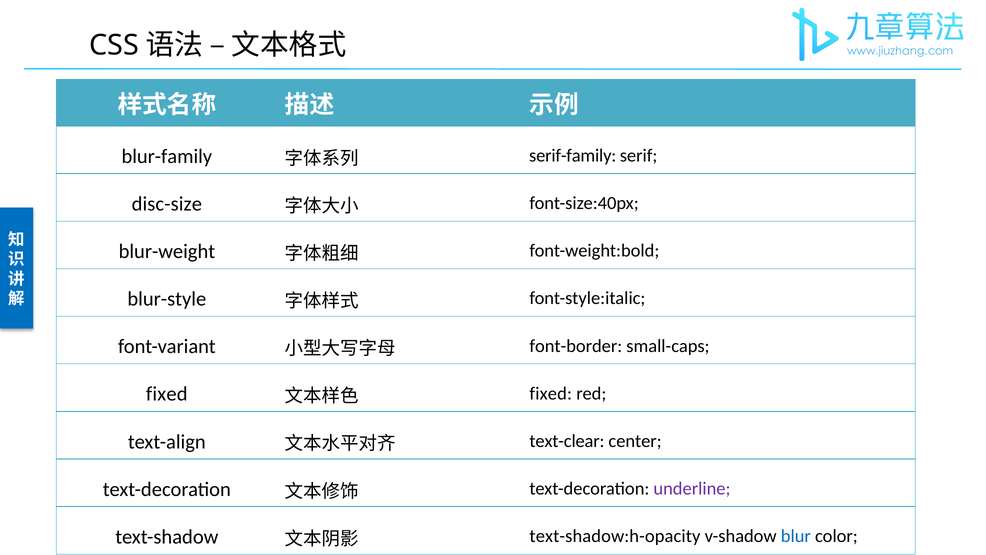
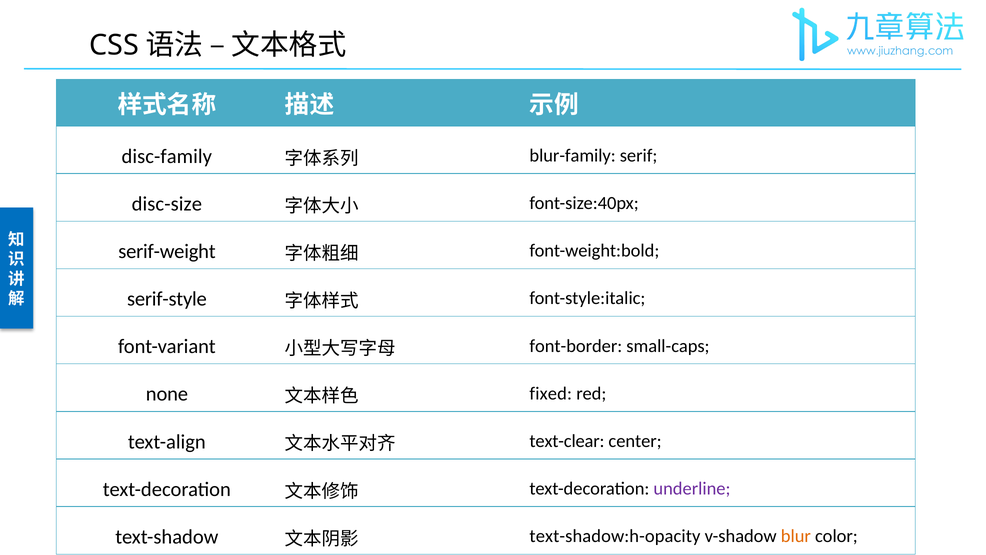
blur-family: blur-family -> disc-family (167, 156)
serif-family: serif-family -> blur-family (573, 156)
blur-weight: blur-weight -> serif-weight (167, 251)
blur-style: blur-style -> serif-style (167, 299)
fixed: fixed -> none (167, 394)
blur colour: blue -> orange (796, 536)
